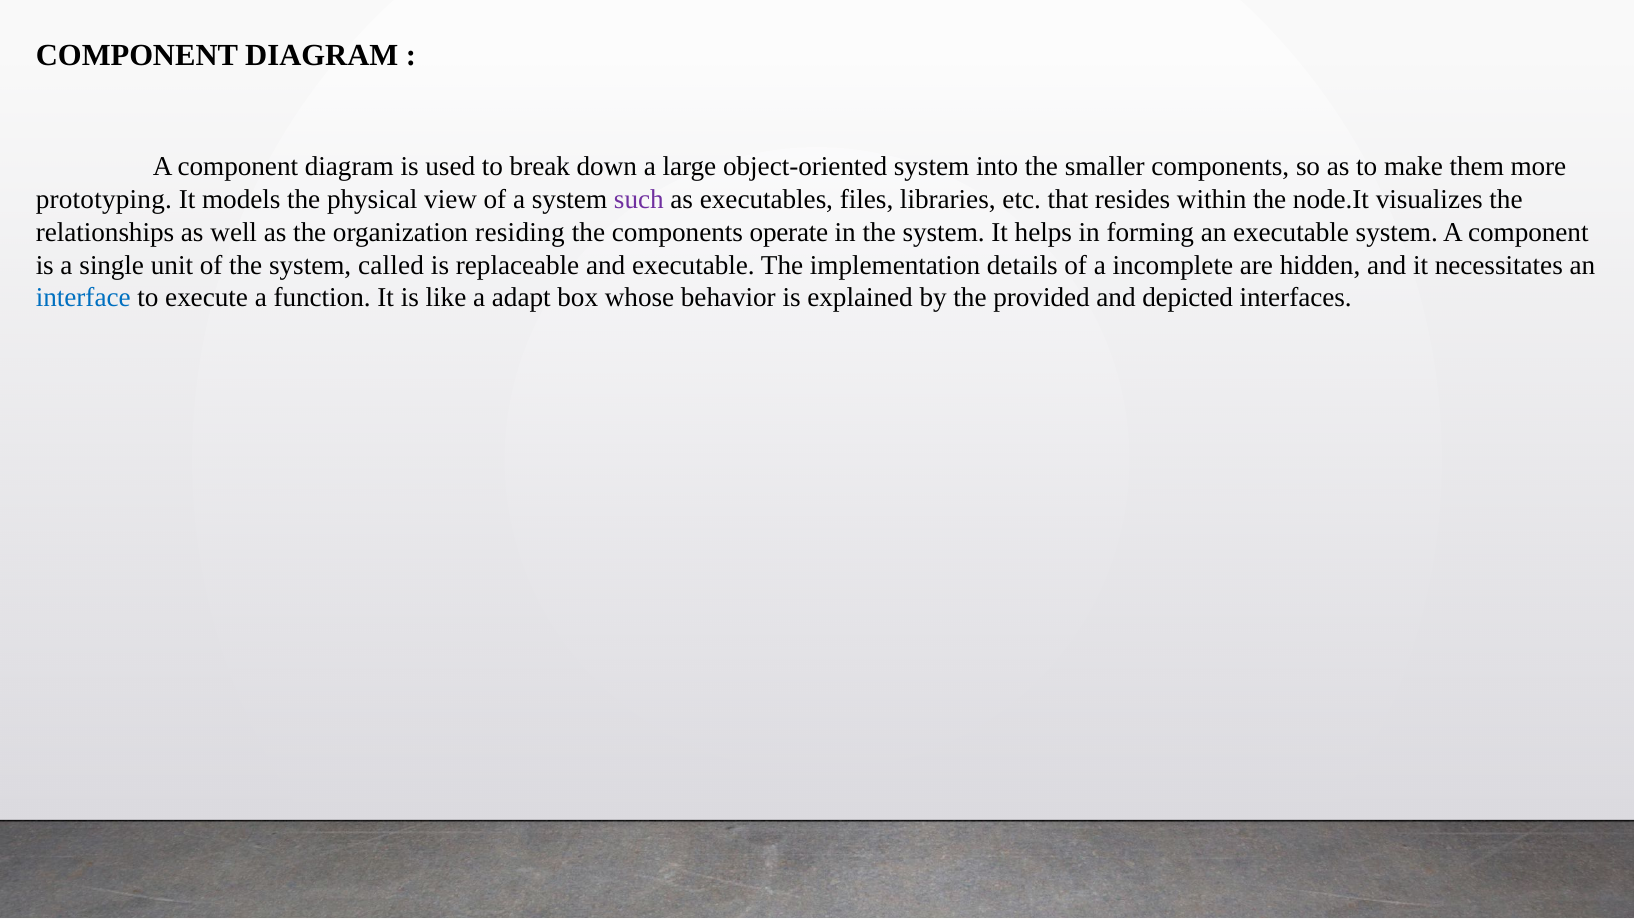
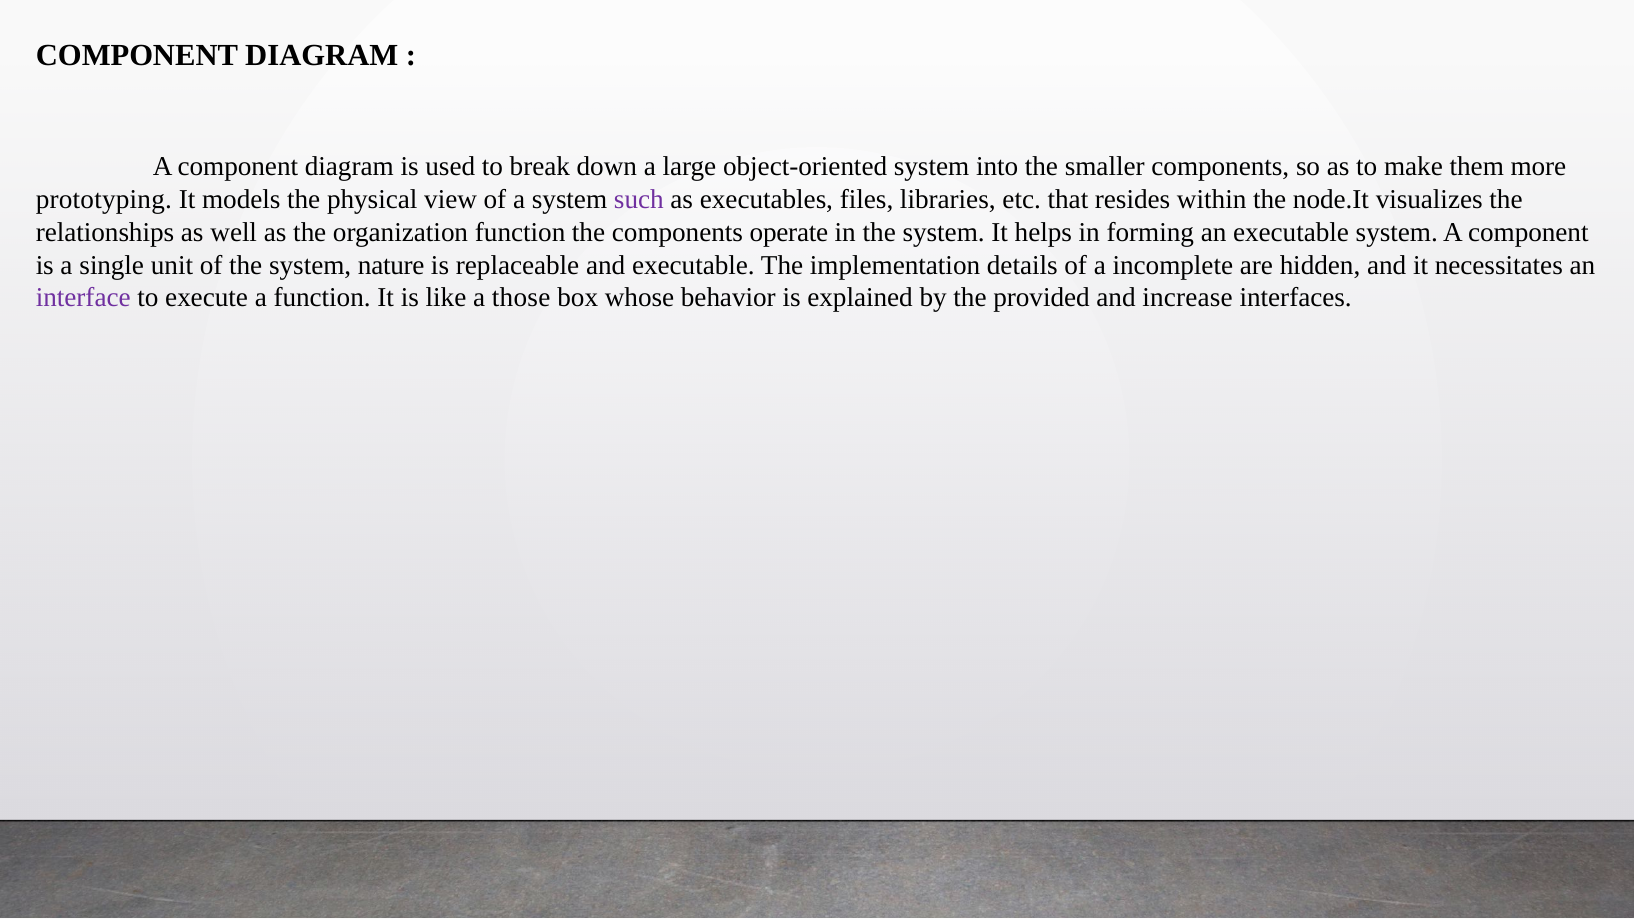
organization residing: residing -> function (520, 232)
called: called -> nature (391, 265)
interface colour: blue -> purple (83, 298)
adapt: adapt -> those (521, 298)
depicted: depicted -> increase (1187, 298)
